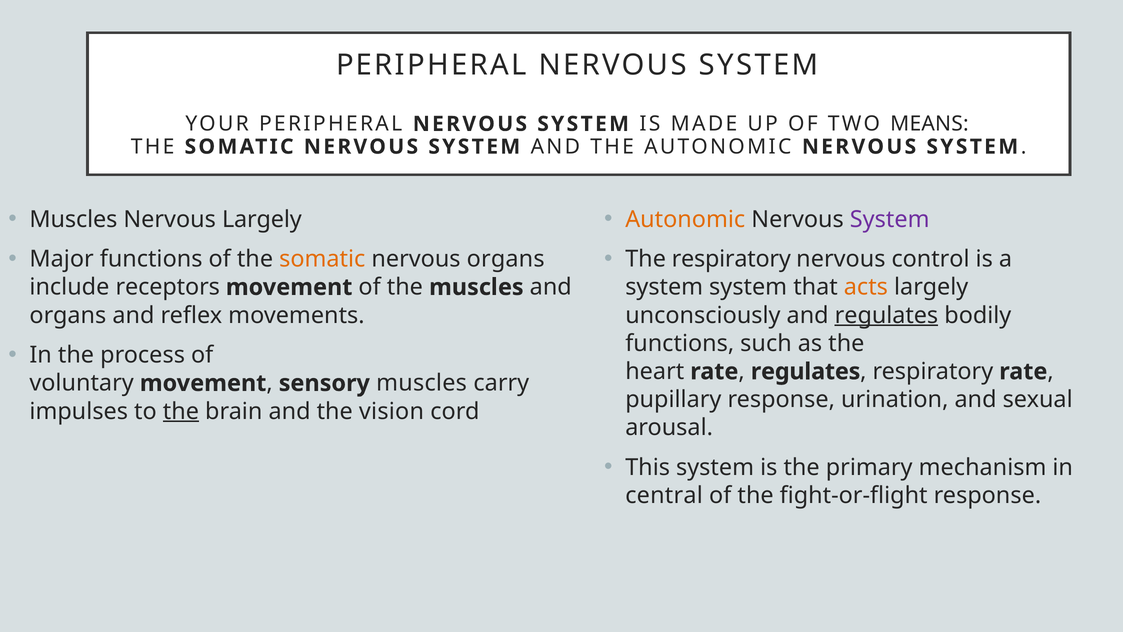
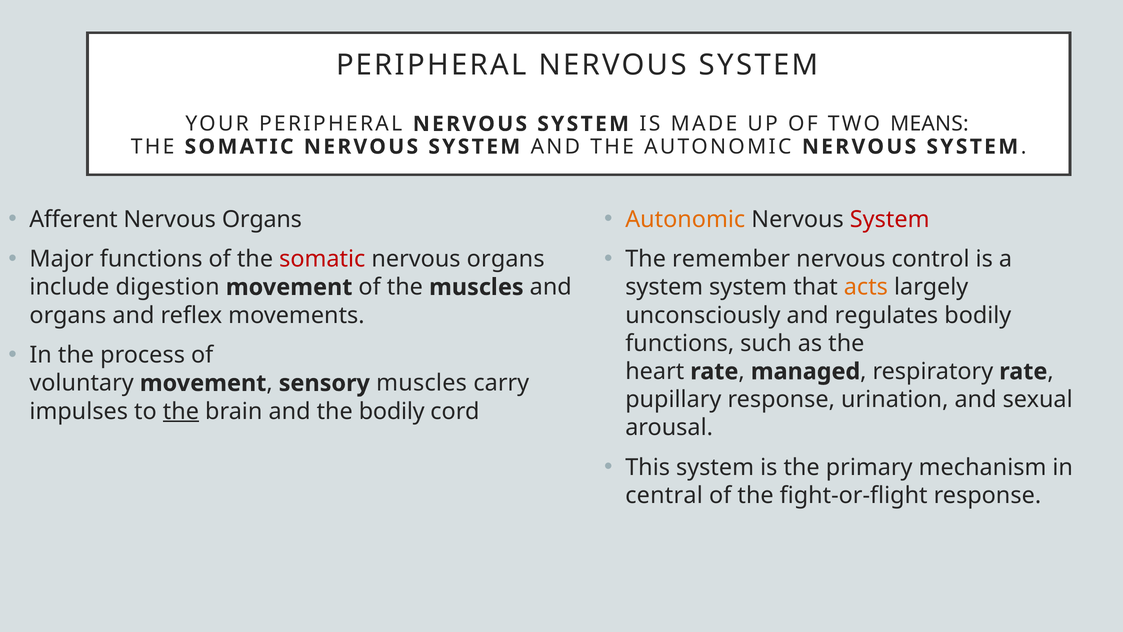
Muscles: Muscles -> Afferent (73, 219)
Largely: Largely -> Organs (262, 219)
System colour: purple -> red (890, 219)
somatic colour: orange -> red (322, 259)
The respiratory: respiratory -> remember (731, 259)
receptors: receptors -> digestion (168, 287)
regulates underline: present -> none (886, 315)
regulates: regulates -> managed (806, 371)
the vision: vision -> bodily (392, 411)
